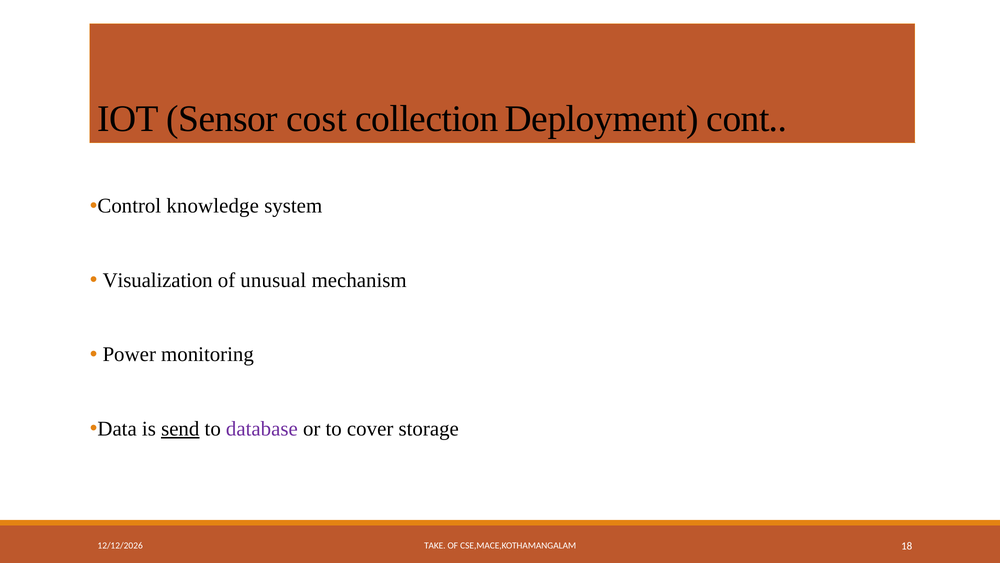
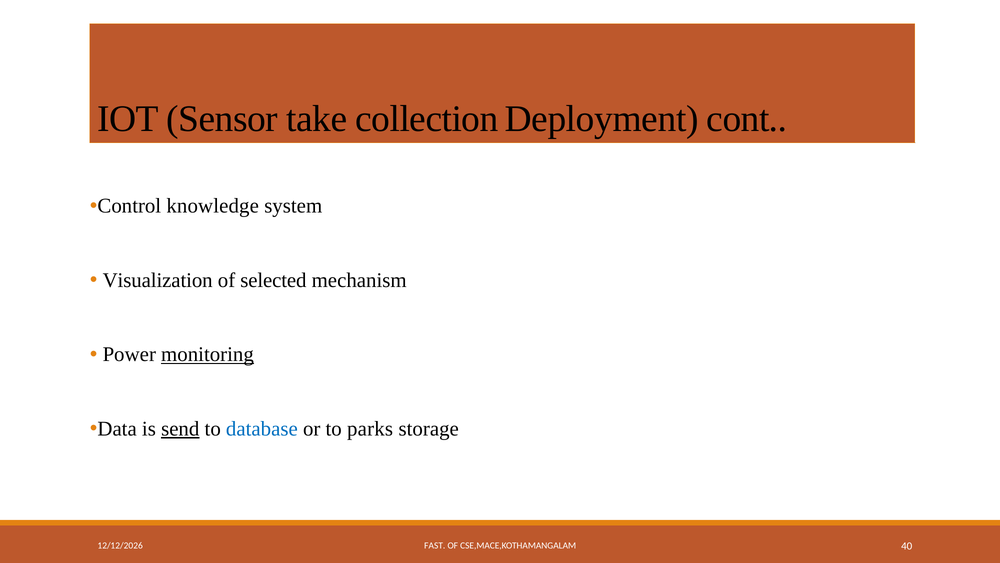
cost: cost -> take (317, 119)
unusual: unusual -> selected (273, 280)
monitoring underline: none -> present (207, 354)
database colour: purple -> blue (262, 428)
cover: cover -> parks (370, 428)
TAKE: TAKE -> FAST (435, 545)
18: 18 -> 40 (907, 545)
